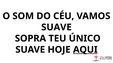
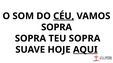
CÉU underline: none -> present (64, 16)
SUAVE: SUAVE -> SOPRA (57, 27)
TEU ÚNICO: ÚNICO -> SOPRA (85, 39)
